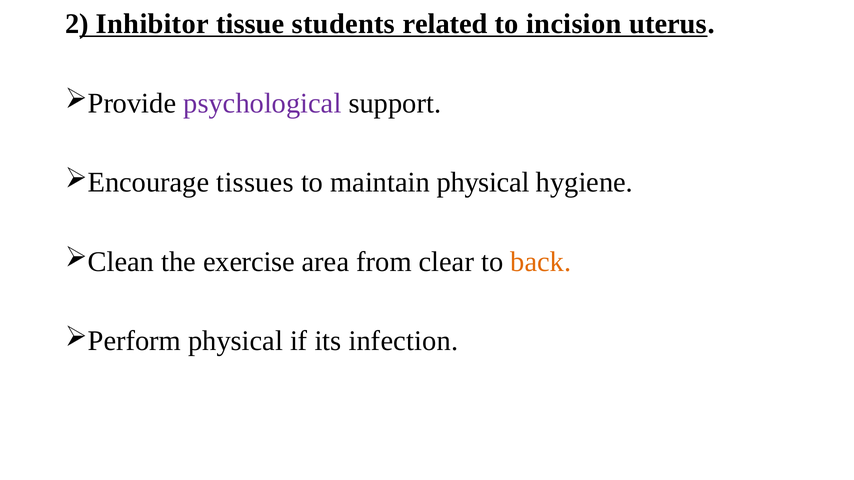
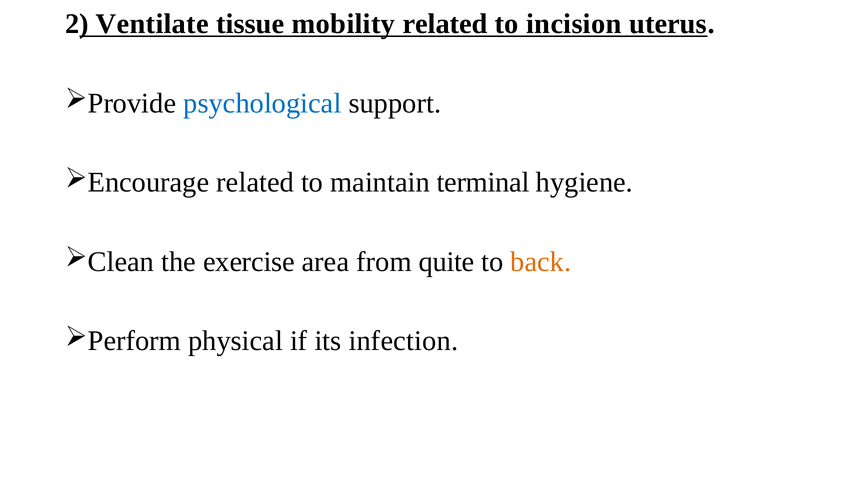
Inhibitor: Inhibitor -> Ventilate (152, 24)
students: students -> mobility (343, 24)
psychological colour: purple -> blue (262, 103)
tissues: tissues -> related (255, 183)
maintain physical: physical -> terminal (483, 183)
clear: clear -> quite (447, 262)
